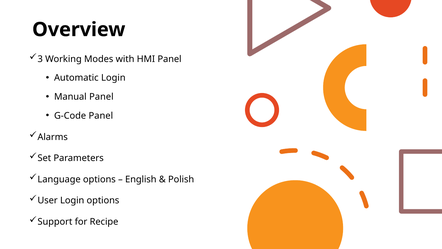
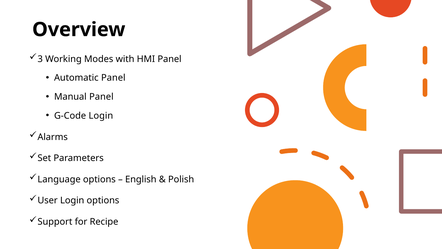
Automatic Login: Login -> Panel (113, 78)
G-Code Panel: Panel -> Login (101, 116)
